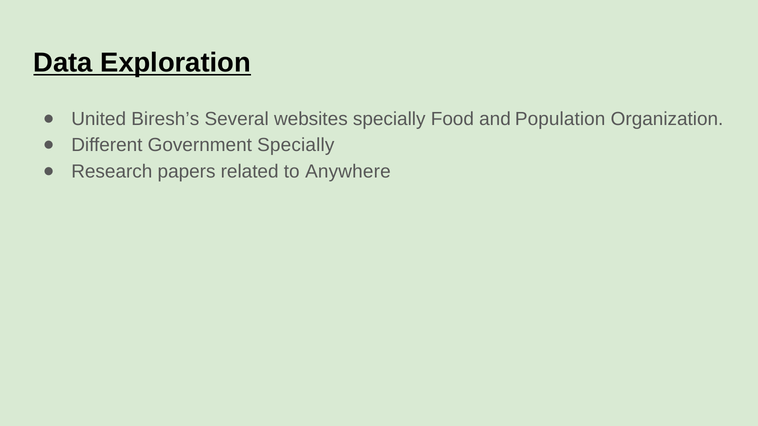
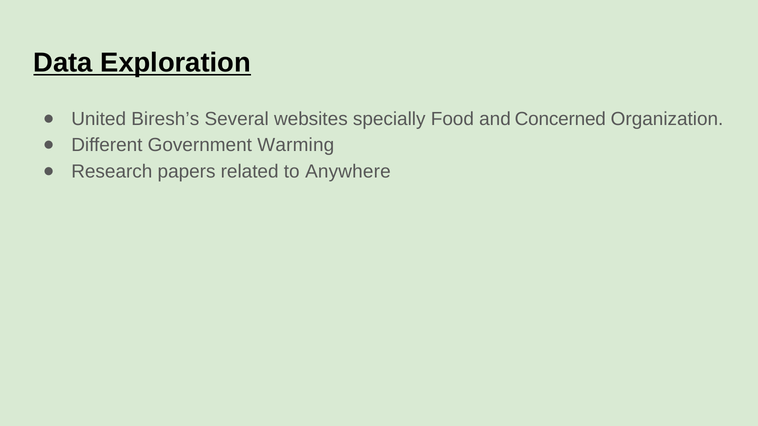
Population: Population -> Concerned (560, 119)
Government Specially: Specially -> Warming (296, 145)
